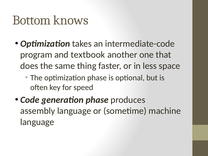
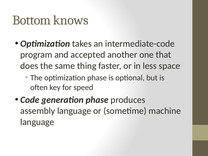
textbook: textbook -> accepted (88, 55)
